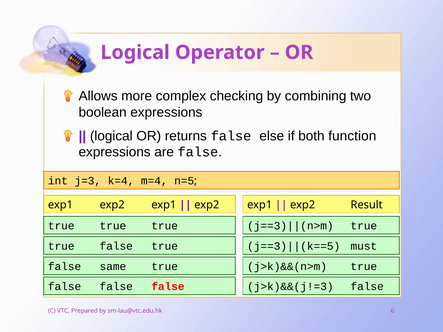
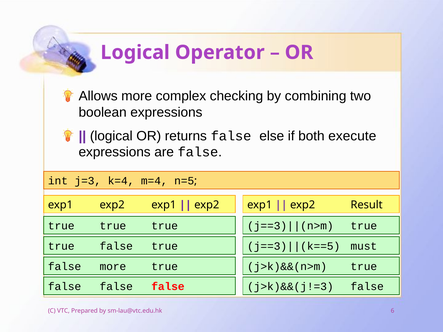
function: function -> execute (352, 136)
false same: same -> more (113, 267)
